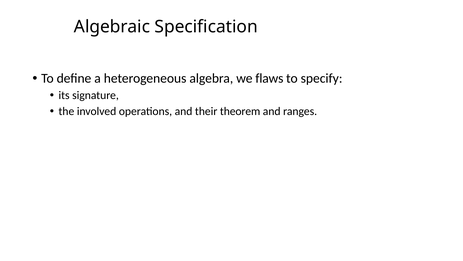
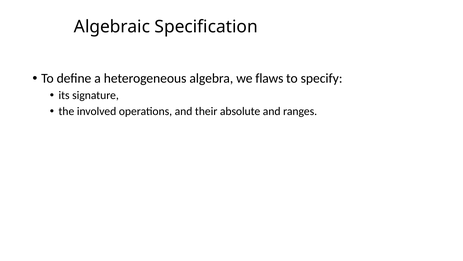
theorem: theorem -> absolute (240, 111)
